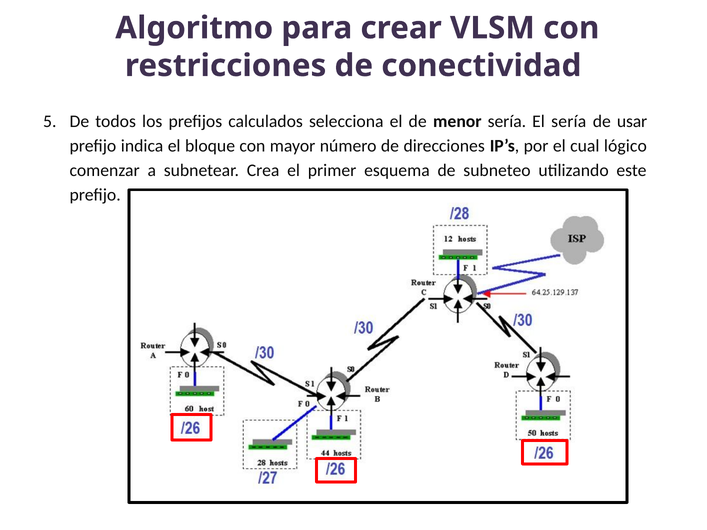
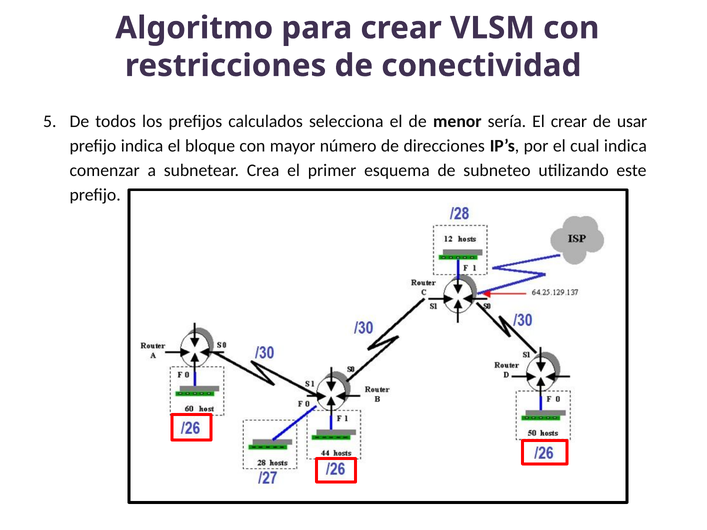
El sería: sería -> crear (569, 122)
cual lógico: lógico -> indica (625, 146)
